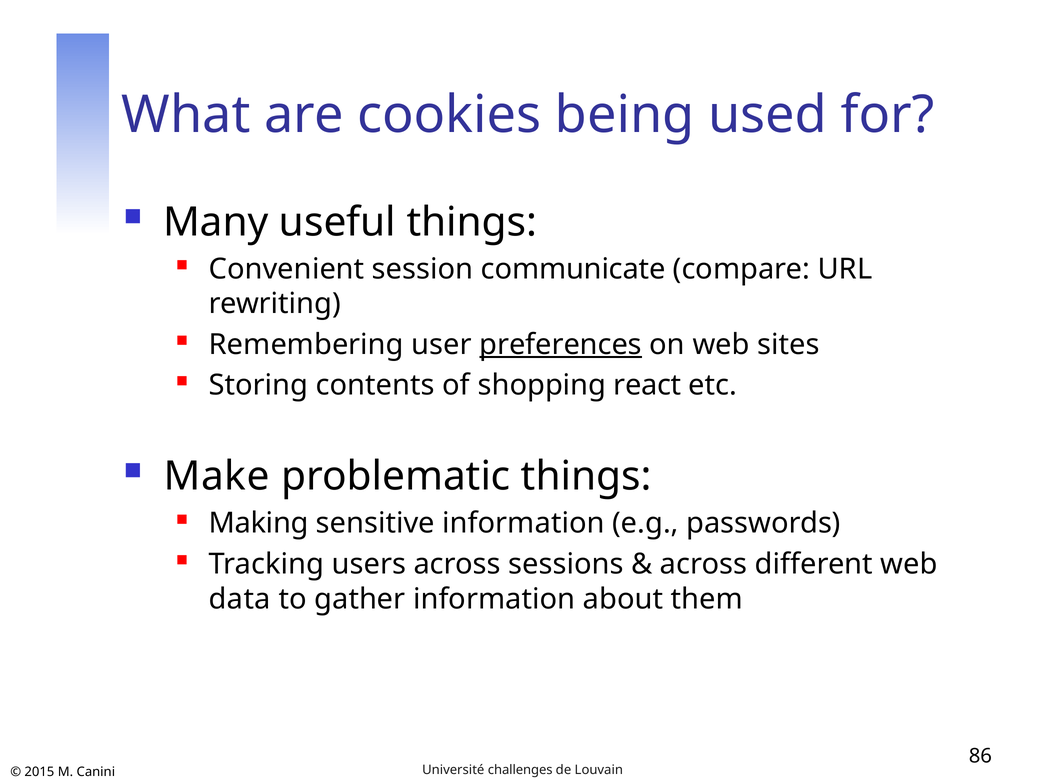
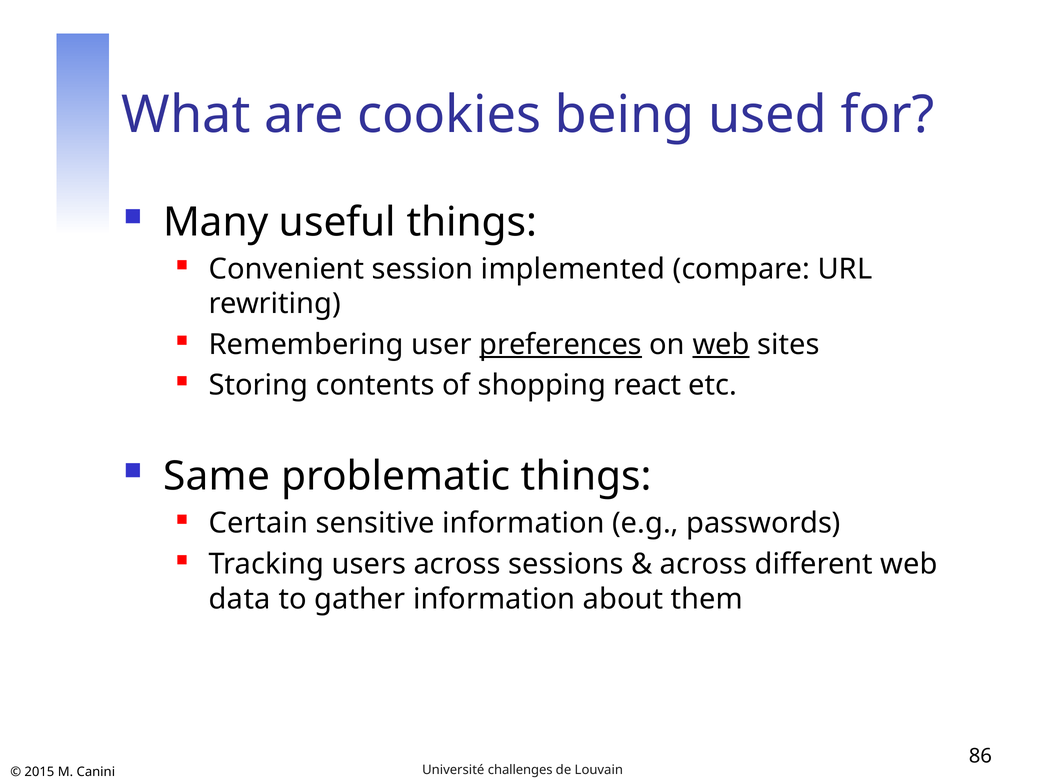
communicate: communicate -> implemented (573, 269)
web underline: none -> present (721, 345)
Make: Make -> Same (217, 477)
Making: Making -> Certain (258, 524)
